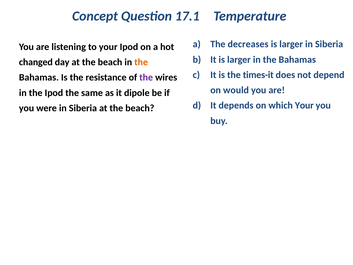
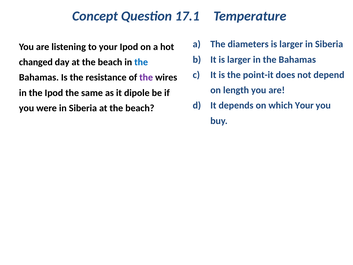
decreases: decreases -> diameters (248, 44)
the colour: orange -> blue (141, 62)
times-it: times-it -> point-it (258, 75)
would: would -> length (236, 90)
